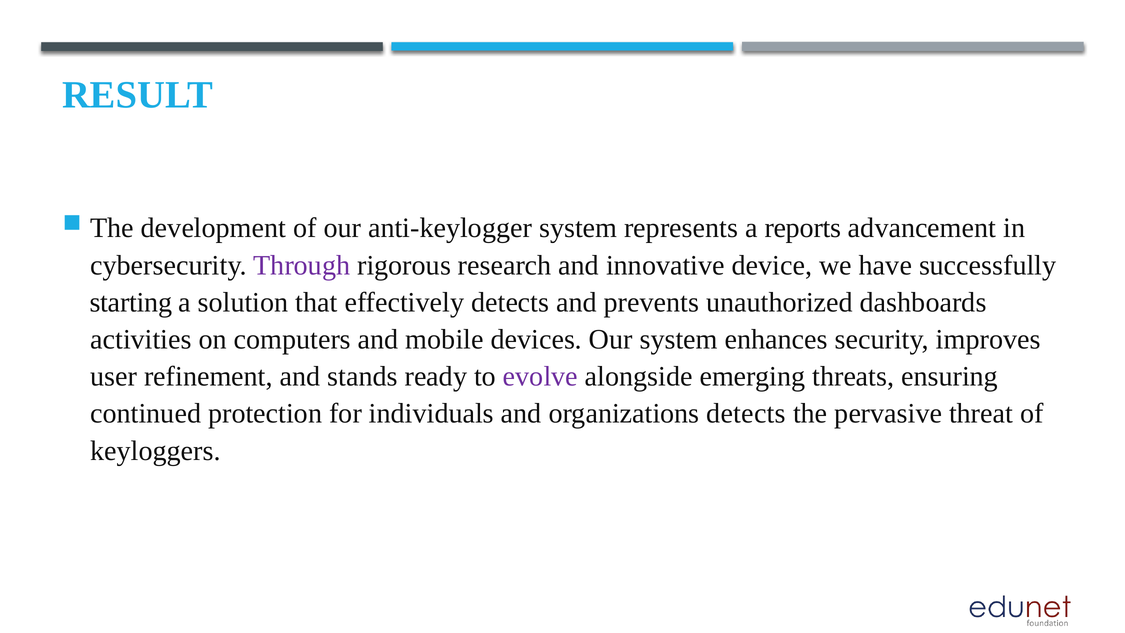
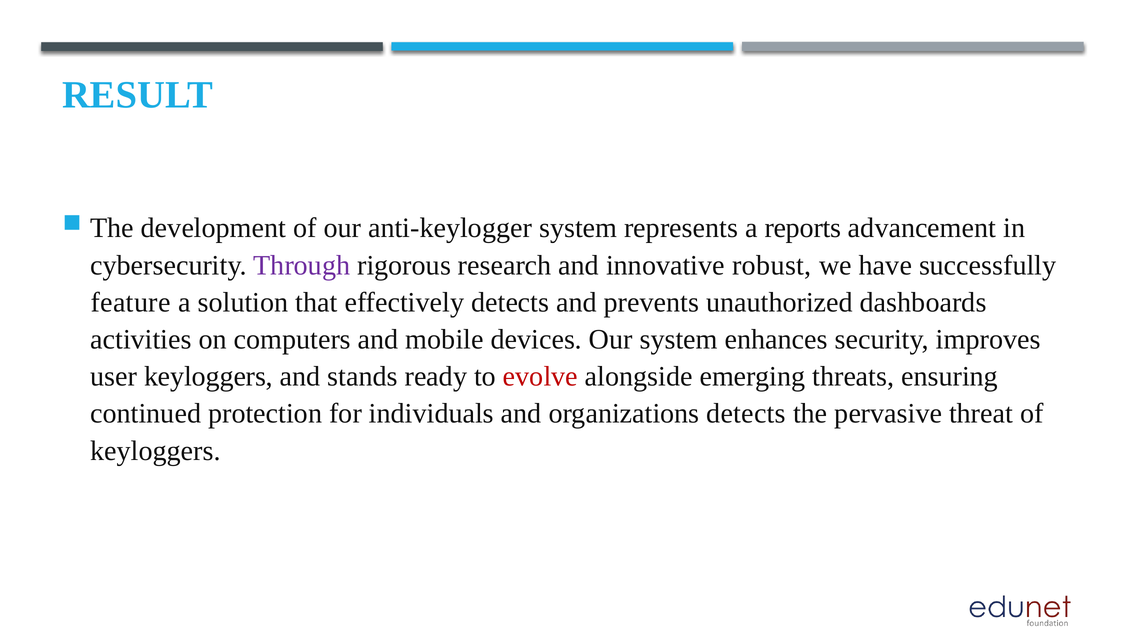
device: device -> robust (772, 265)
starting: starting -> feature (131, 302)
user refinement: refinement -> keyloggers (209, 376)
evolve colour: purple -> red (540, 376)
